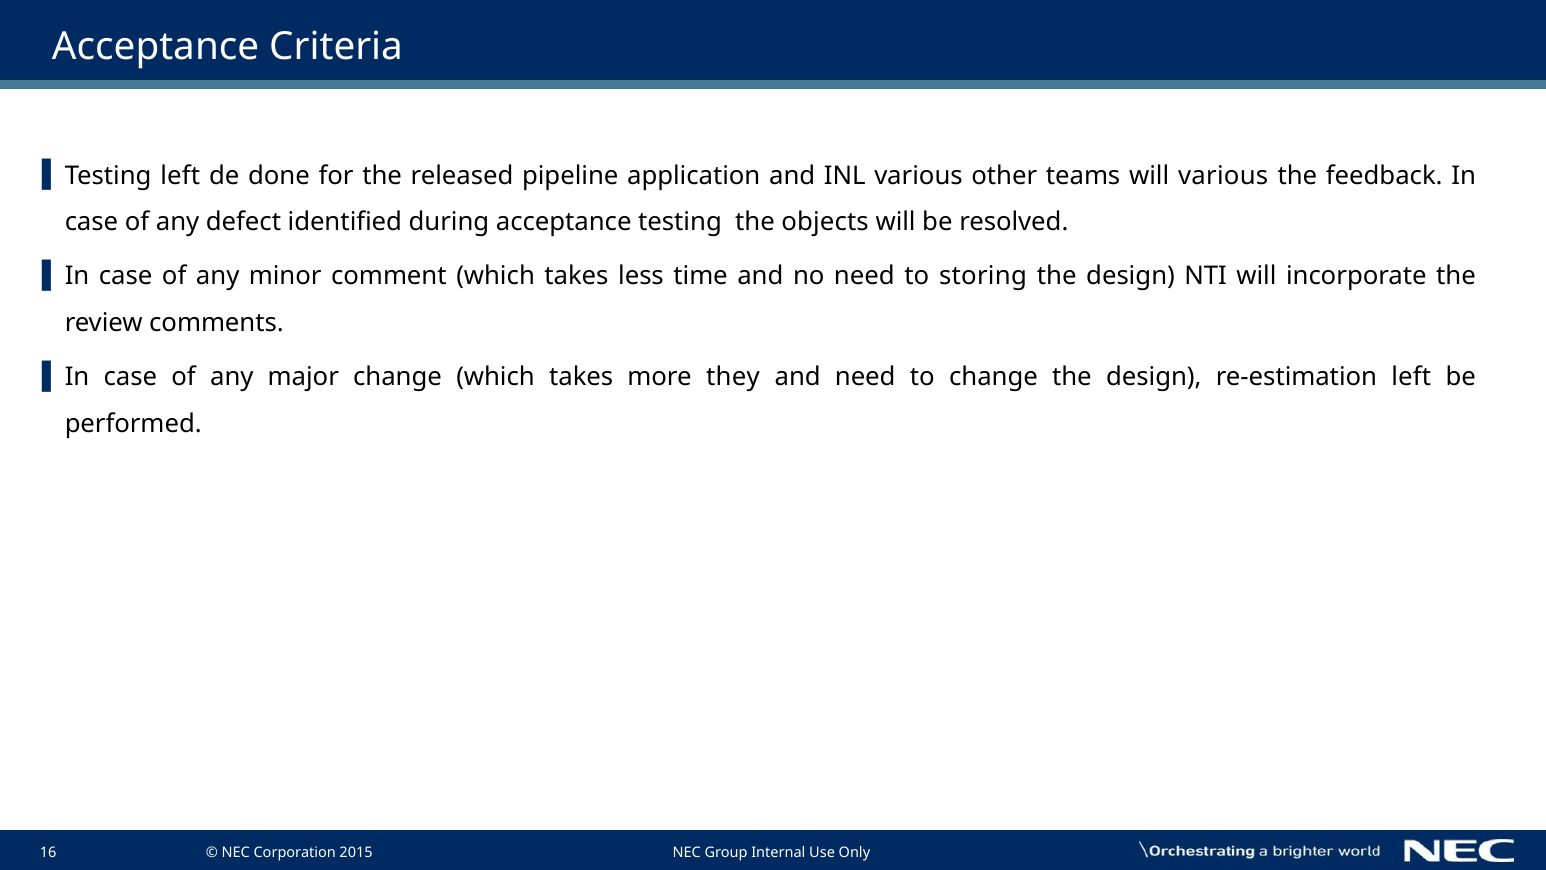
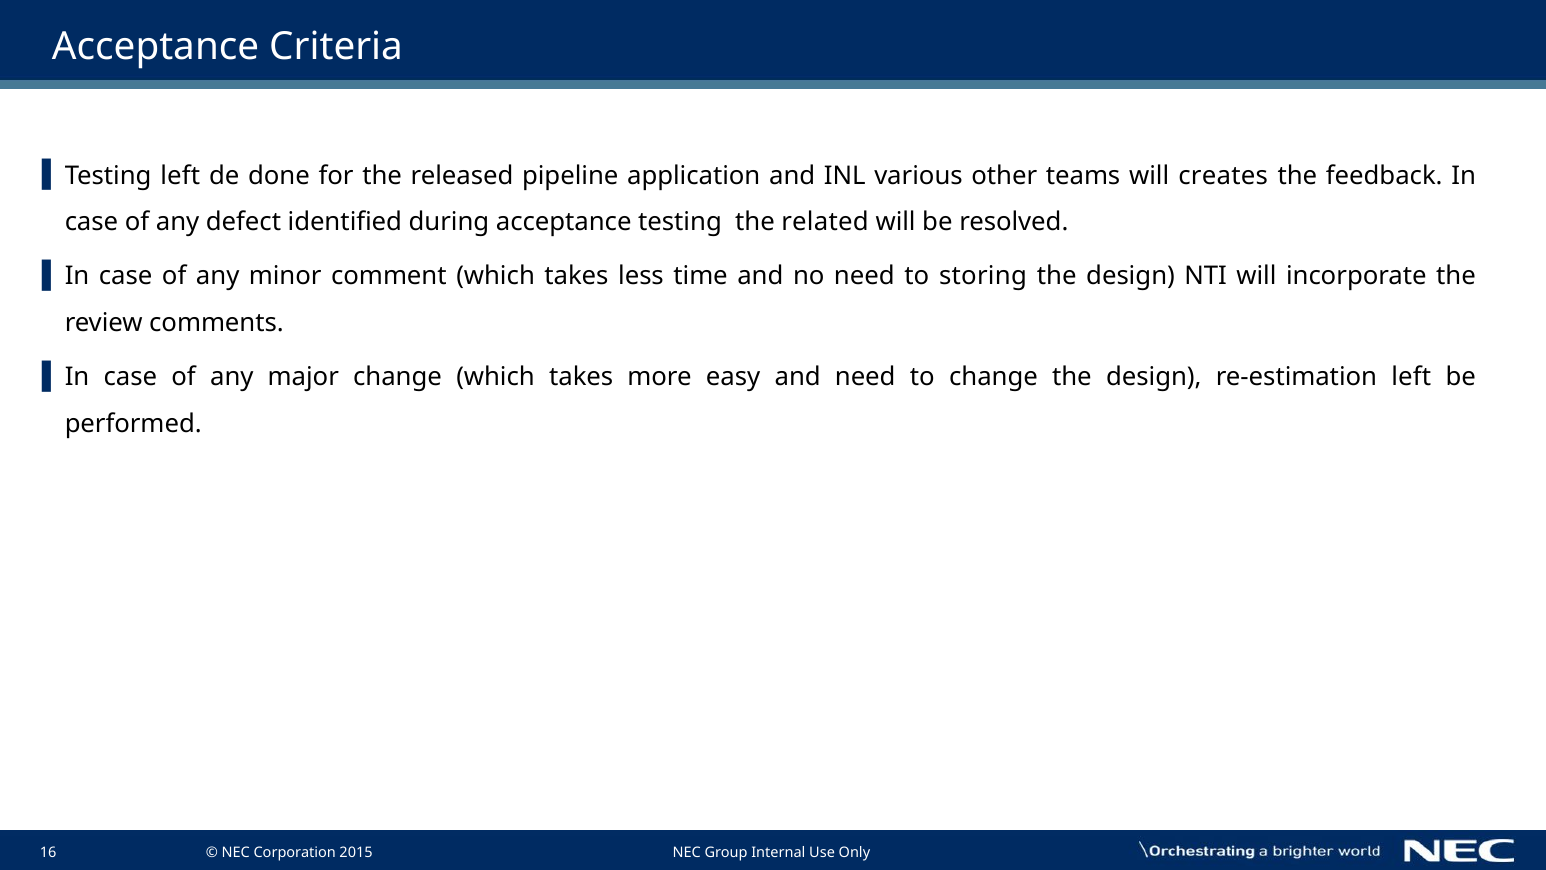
will various: various -> creates (1223, 176)
objects: objects -> related (825, 222)
they: they -> easy (733, 377)
